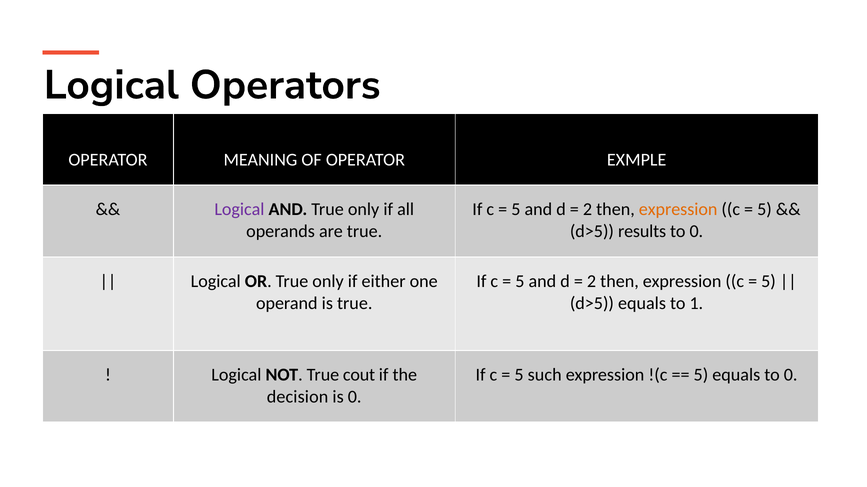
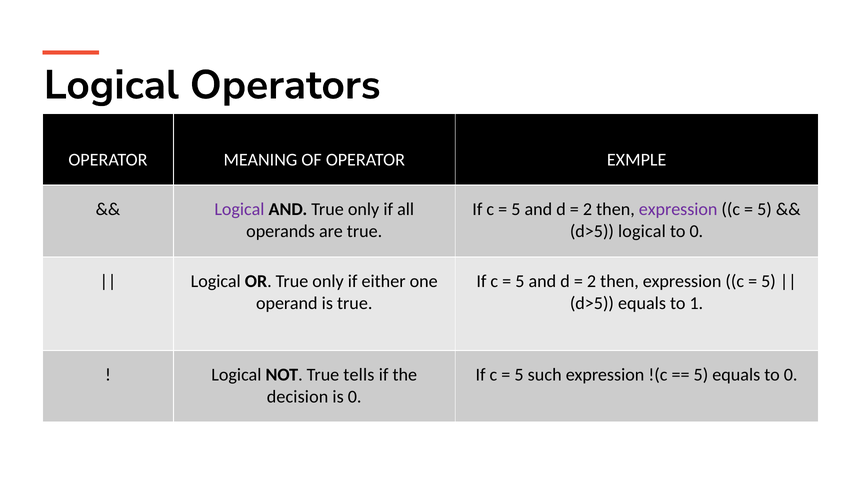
expression colour: orange -> purple (678, 210)
d>5 results: results -> logical (642, 232)
cout: cout -> tells (359, 375)
